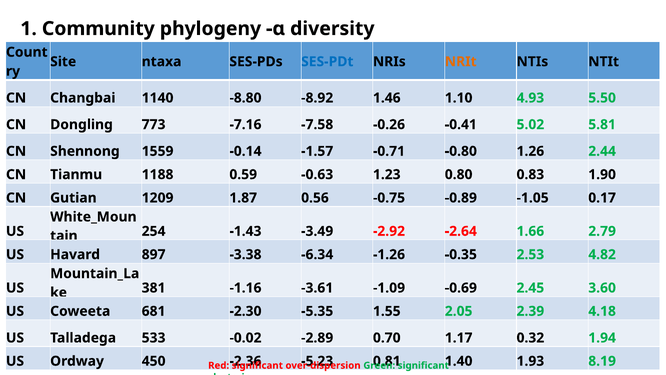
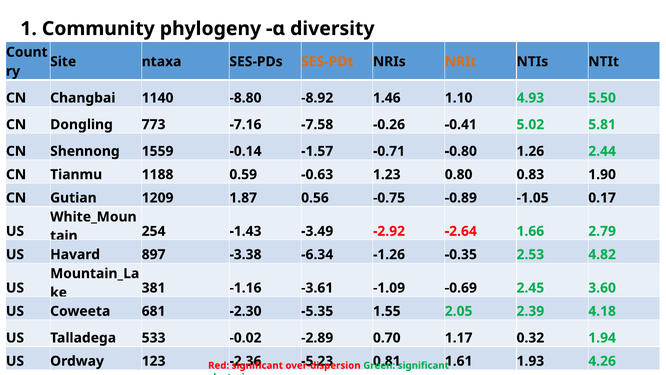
SES-PDt colour: blue -> orange (327, 62)
450: 450 -> 123 (154, 361)
1.40: 1.40 -> 1.61 (459, 361)
8.19: 8.19 -> 4.26 (602, 361)
